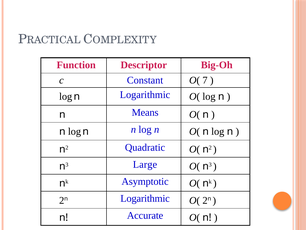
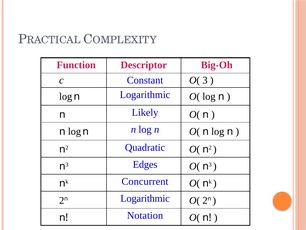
O( 7: 7 -> 3 (205, 80)
Means: Means -> Likely (145, 112)
Large: Large -> Edges (145, 164)
Asymptotic: Asymptotic -> Concurrent (145, 181)
Accurate: Accurate -> Notation (145, 215)
